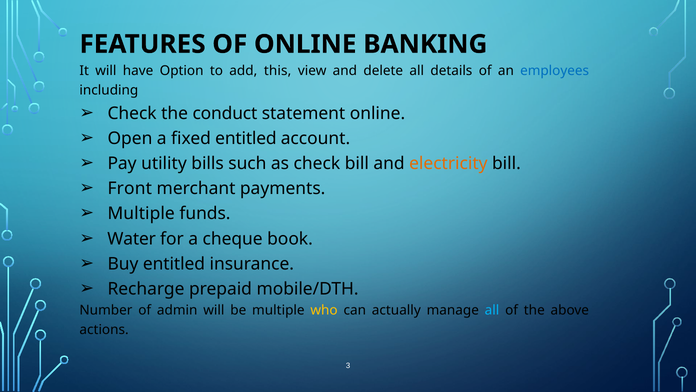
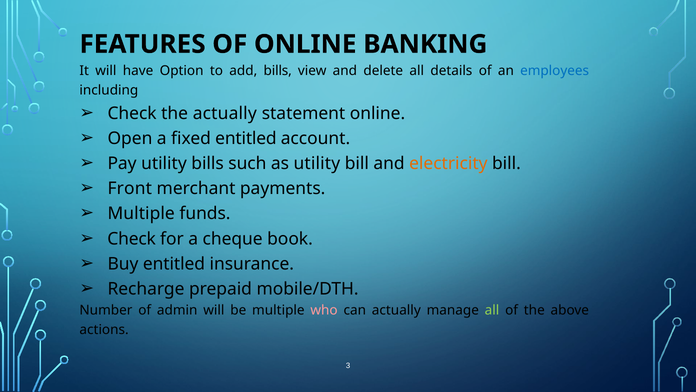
add this: this -> bills (278, 71)
the conduct: conduct -> actually (225, 113)
as check: check -> utility (317, 163)
Water: Water -> Check (132, 238)
who colour: yellow -> pink (324, 310)
all colour: light blue -> light green (492, 310)
